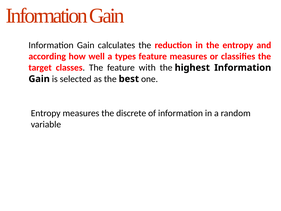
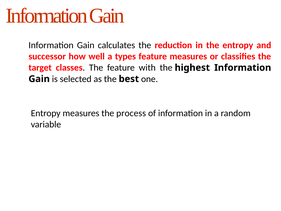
according: according -> successor (47, 56)
discrete: discrete -> process (131, 113)
